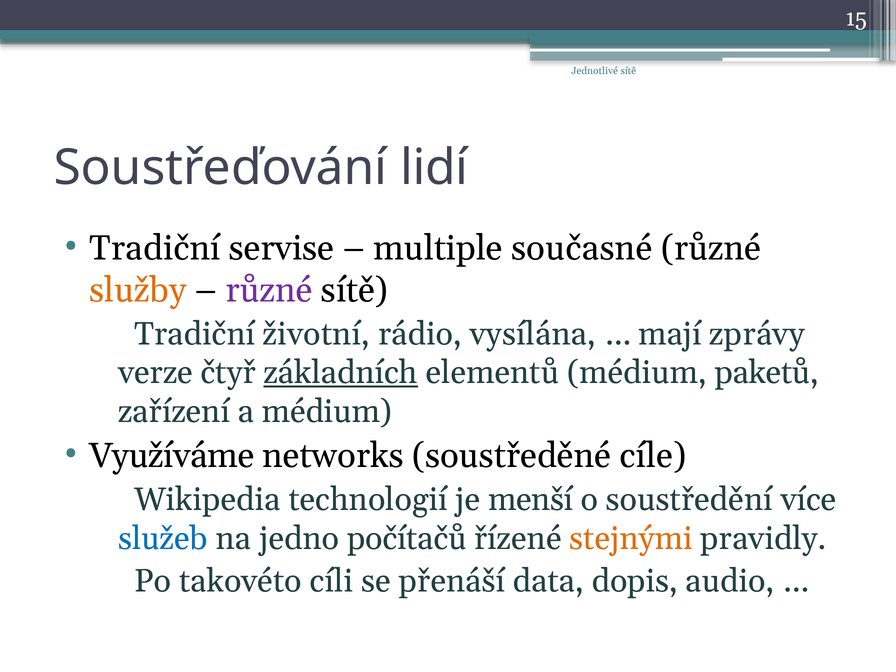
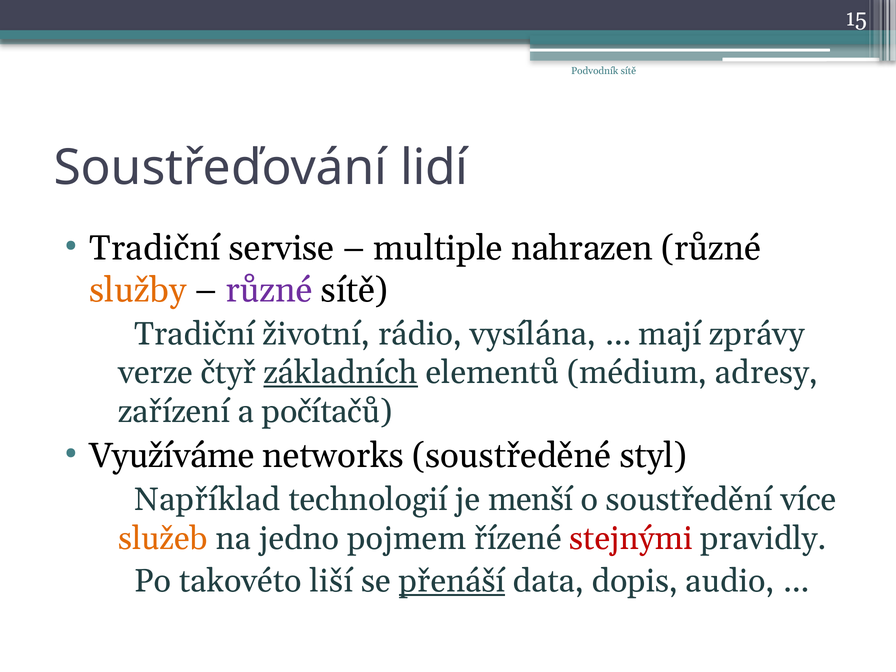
Jednotlivé: Jednotlivé -> Podvodník (595, 71)
současné: současné -> nahrazen (582, 248)
paketů: paketů -> adresy (767, 373)
a médium: médium -> počítačů (327, 412)
cíle: cíle -> styl (653, 456)
Wikipedia: Wikipedia -> Například (207, 500)
služeb colour: blue -> orange (163, 538)
počítačů: počítačů -> pojmem (407, 538)
stejnými colour: orange -> red (631, 538)
cíli: cíli -> liší (331, 581)
přenáší underline: none -> present (452, 581)
